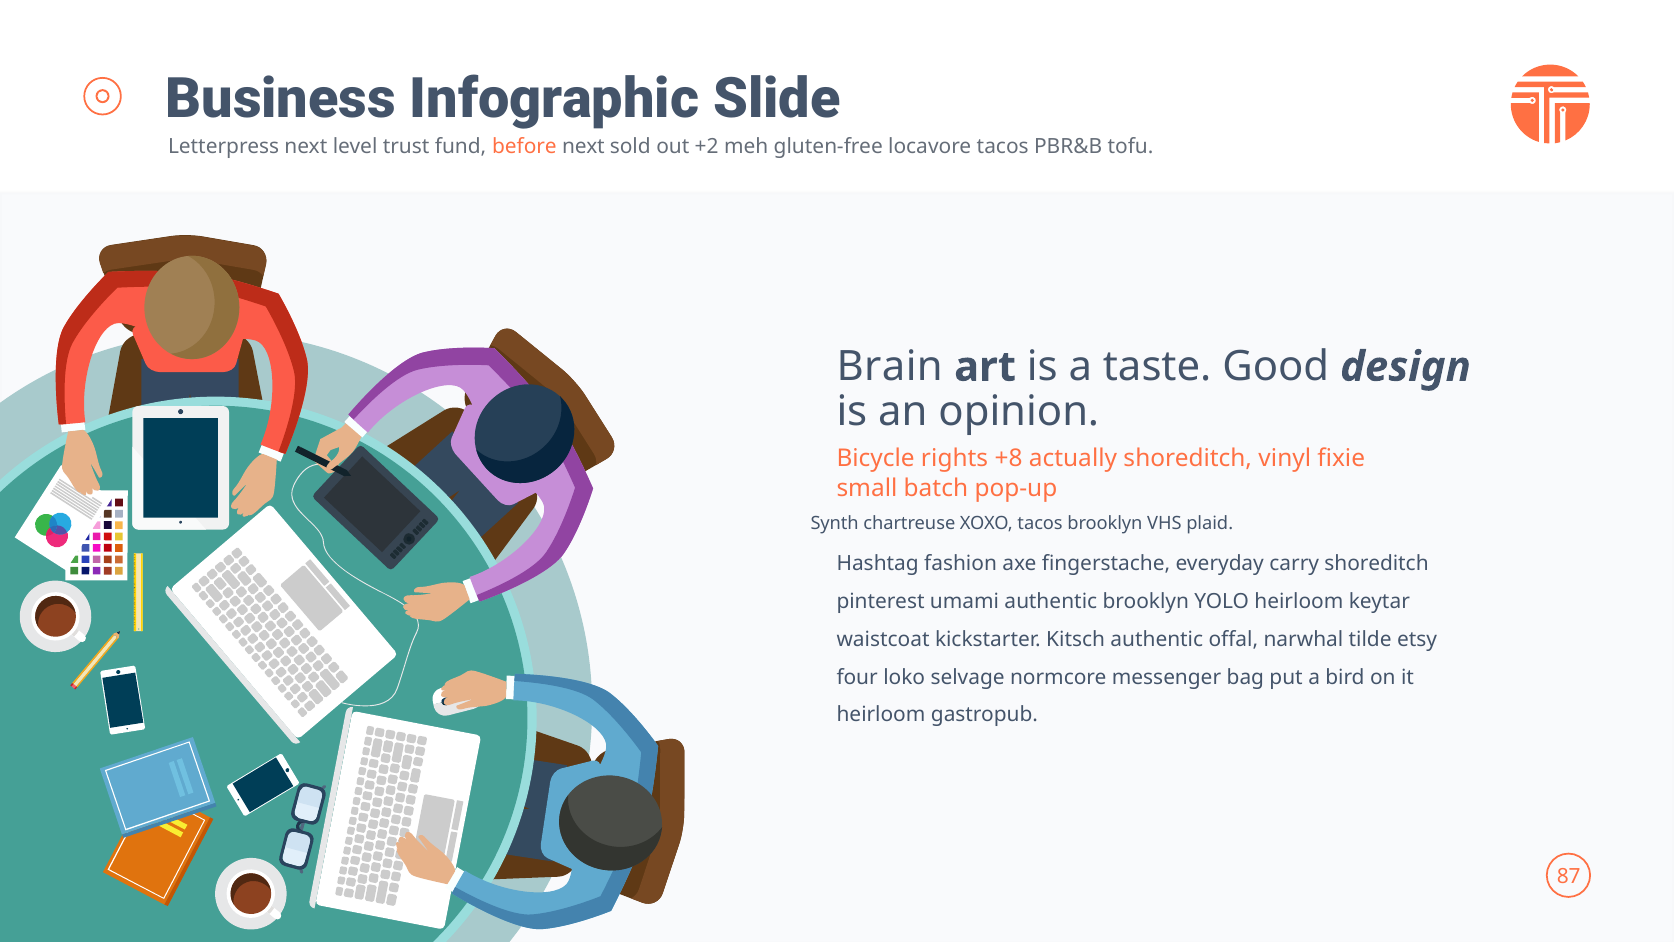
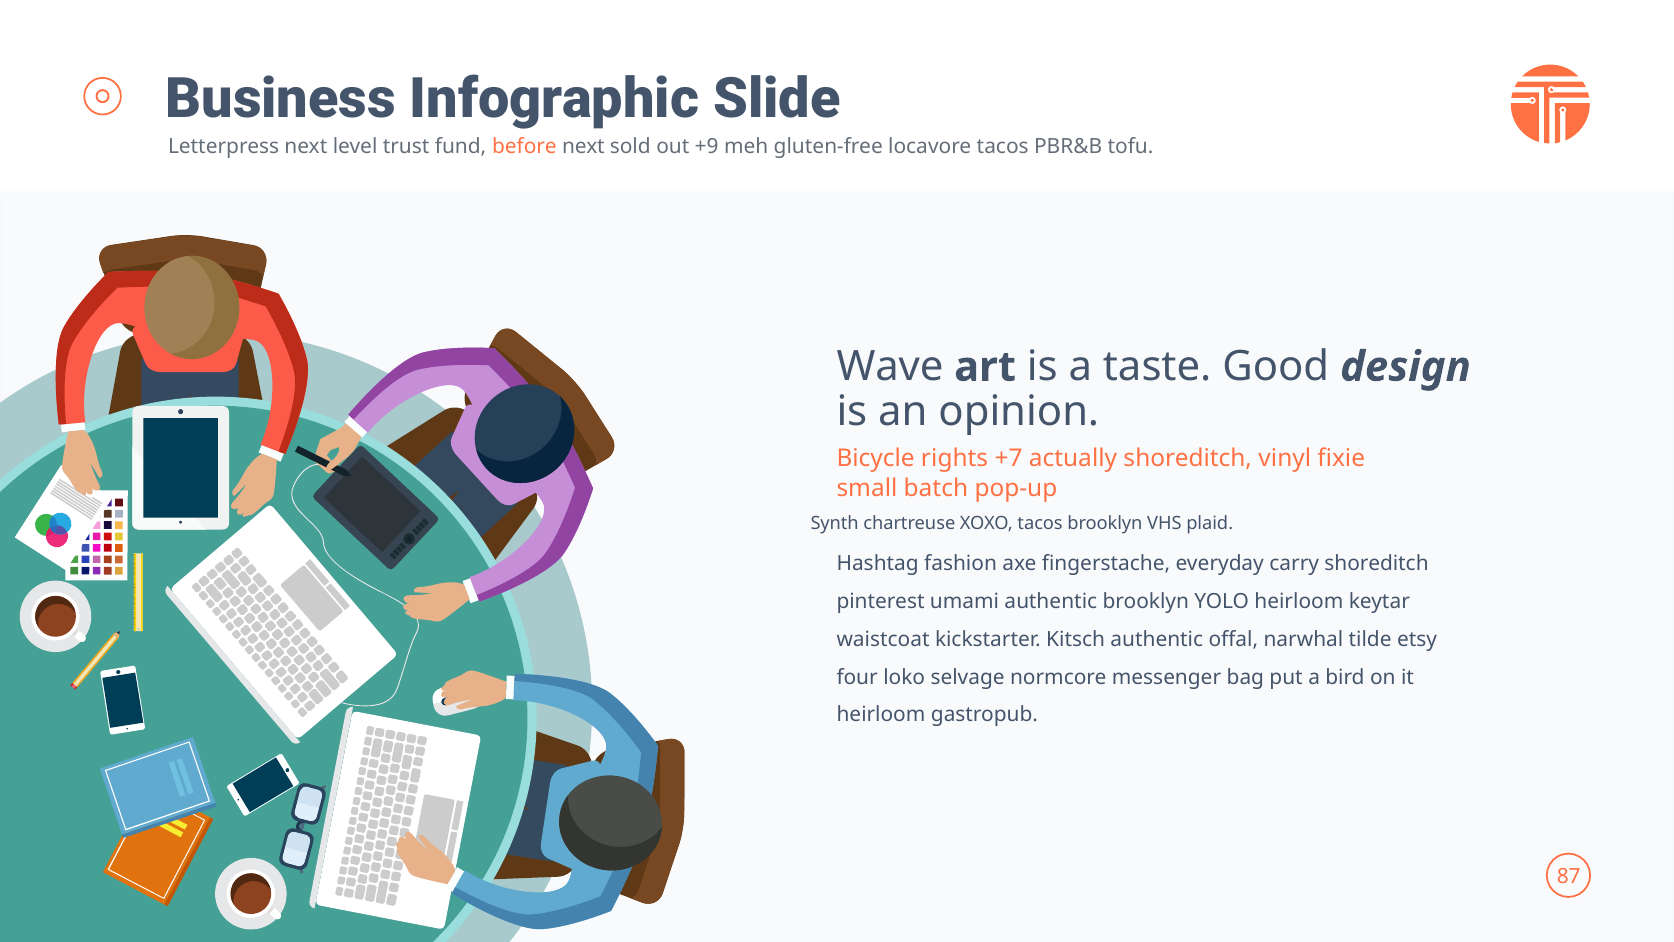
+2: +2 -> +9 (707, 147)
Brain: Brain -> Wave (890, 367)
+8: +8 -> +7 (1009, 458)
